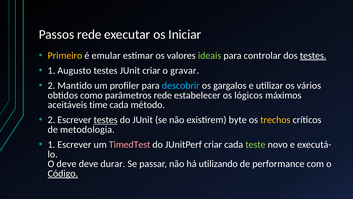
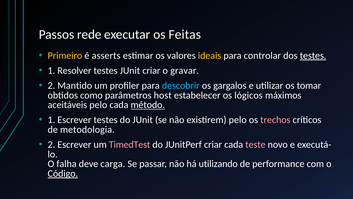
Iniciar: Iniciar -> Feitas (185, 34)
emular: emular -> asserts (106, 55)
ideais colour: light green -> yellow (210, 55)
Augusto: Augusto -> Resolver (74, 70)
vários: vários -> tomar (309, 85)
parâmetros rede: rede -> host (163, 95)
aceitáveis time: time -> pelo (98, 105)
método underline: none -> present (148, 105)
2: 2 -> 1 (51, 120)
testes underline: present -> none (106, 120)
existirem byte: byte -> pelo (238, 120)
trechos colour: yellow -> pink (275, 120)
1: 1 -> 2 (51, 144)
teste colour: light green -> pink (255, 144)
O deve: deve -> falha (67, 164)
durar: durar -> carga (113, 164)
